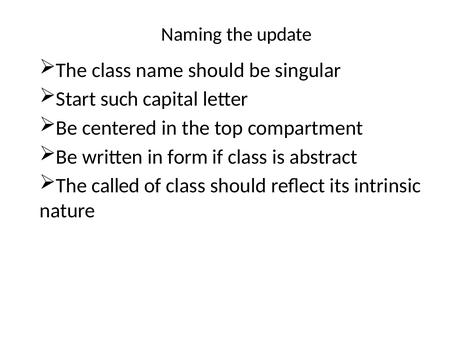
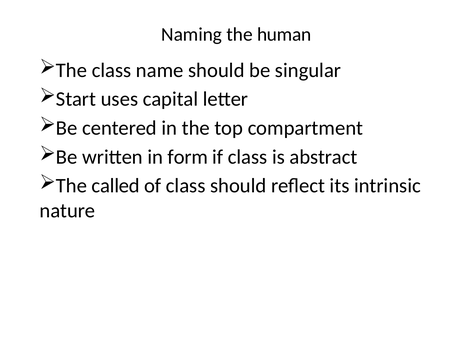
update: update -> human (284, 35)
such: such -> uses (119, 99)
